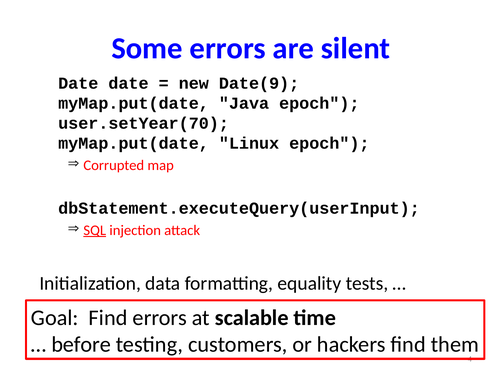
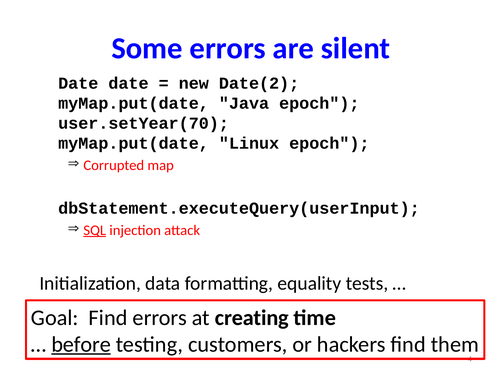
Date(9: Date(9 -> Date(2 (259, 83)
scalable: scalable -> creating (252, 318)
before underline: none -> present (81, 345)
